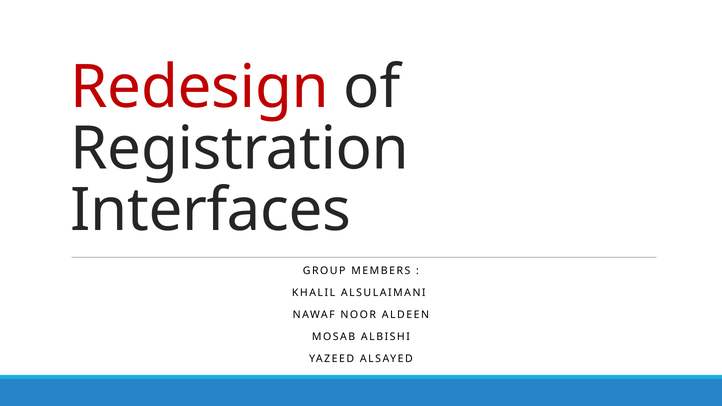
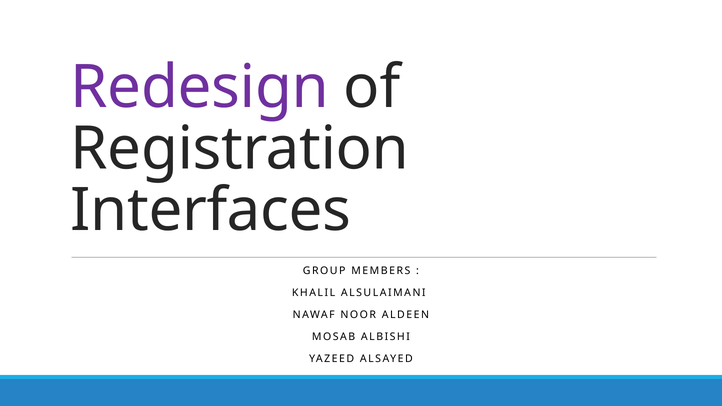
Redesign colour: red -> purple (200, 88)
